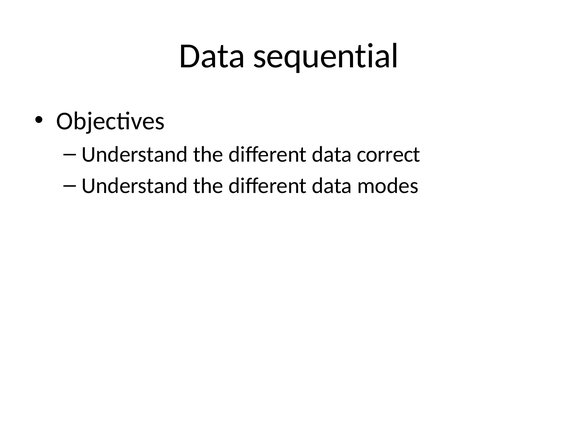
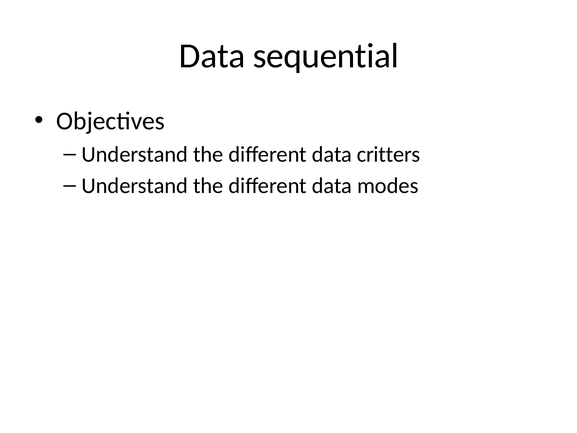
correct: correct -> critters (389, 154)
